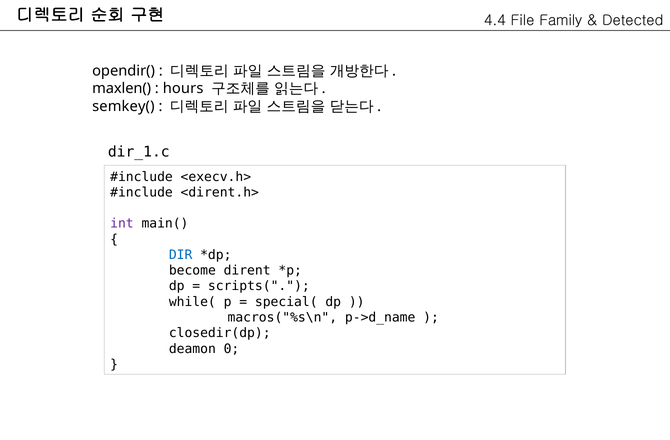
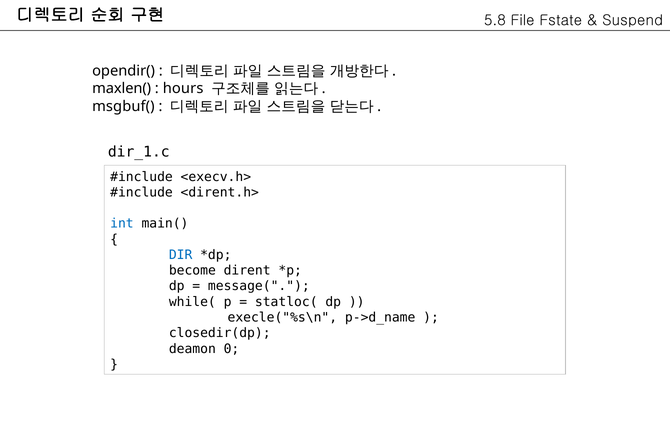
4.4: 4.4 -> 5.8 (495, 20)
Family: Family -> Fstate (561, 20)
Detected: Detected -> Suspend (633, 20)
semkey(: semkey( -> msgbuf( (123, 106)
int colour: purple -> blue (122, 224)
scripts(: scripts( -> message( (259, 286)
special(: special( -> statloc( (286, 302)
macros("%s\n: macros("%s\n -> execle("%s\n (282, 317)
